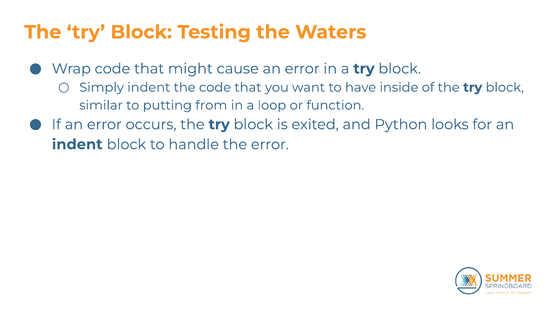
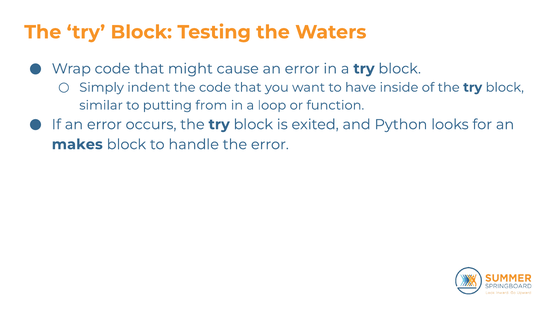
indent: indent -> makes (77, 145)
